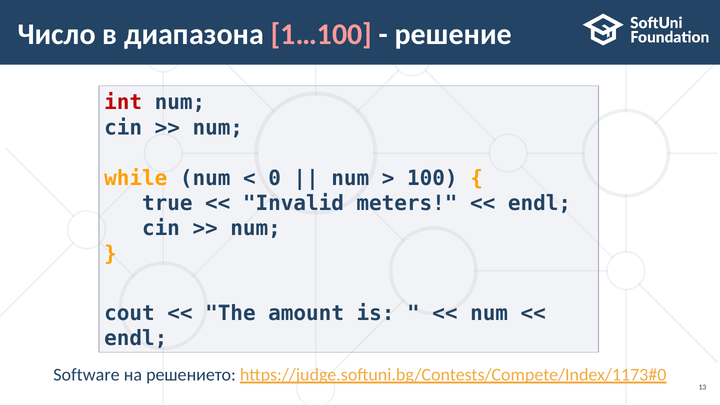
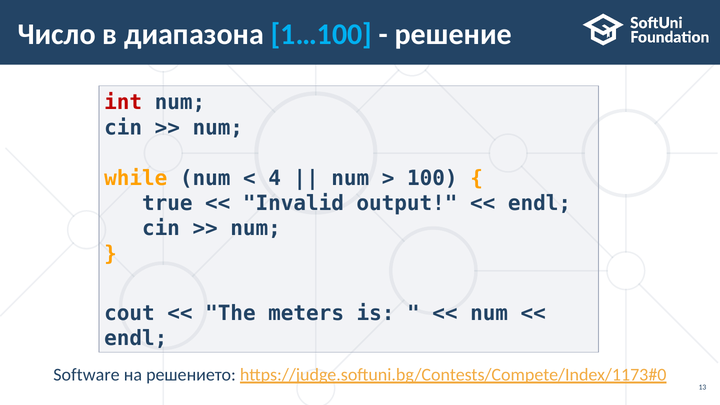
1…100 colour: pink -> light blue (321, 34)
0: 0 -> 4 (275, 178)
meters: meters -> output (407, 203)
amount: amount -> meters (306, 313)
